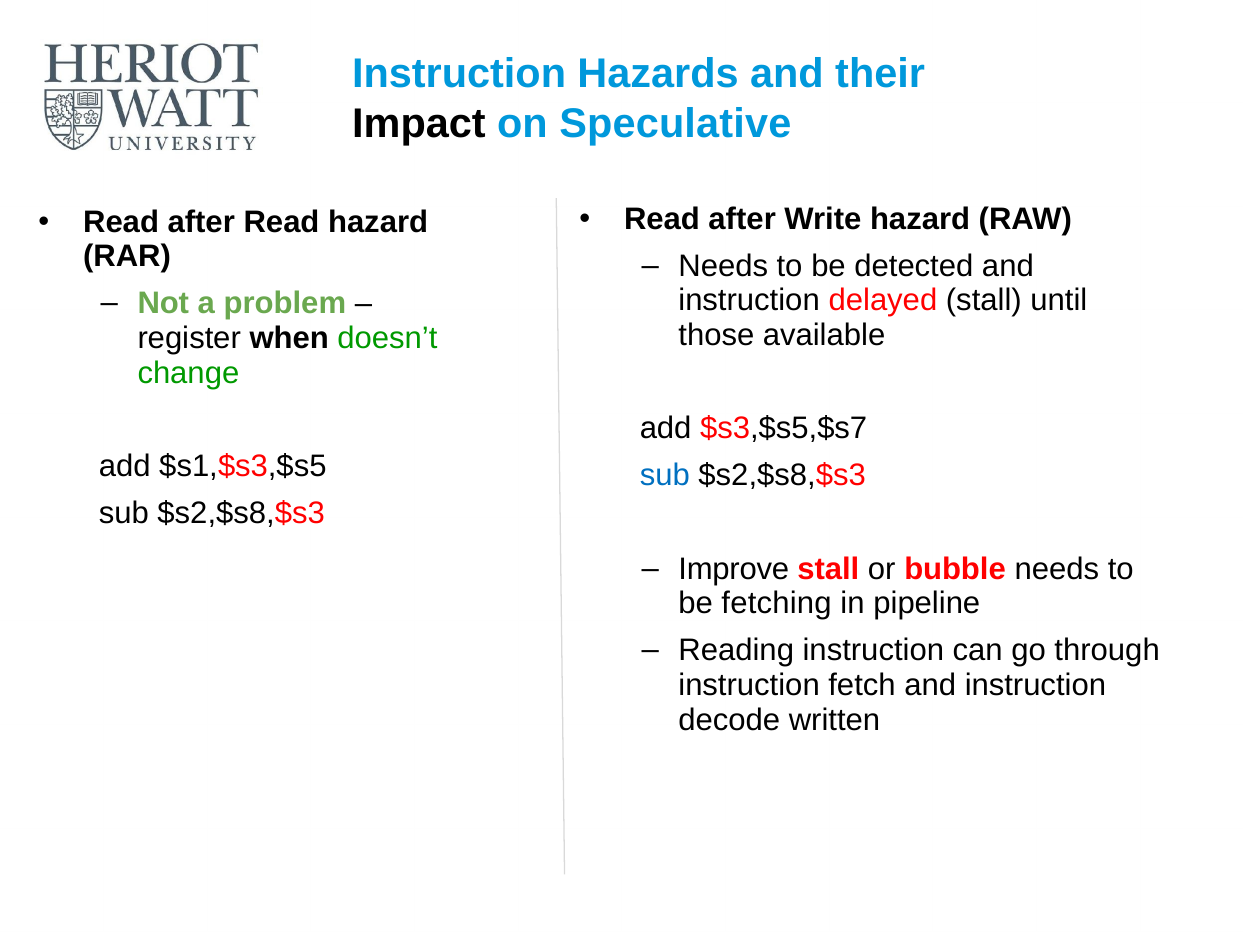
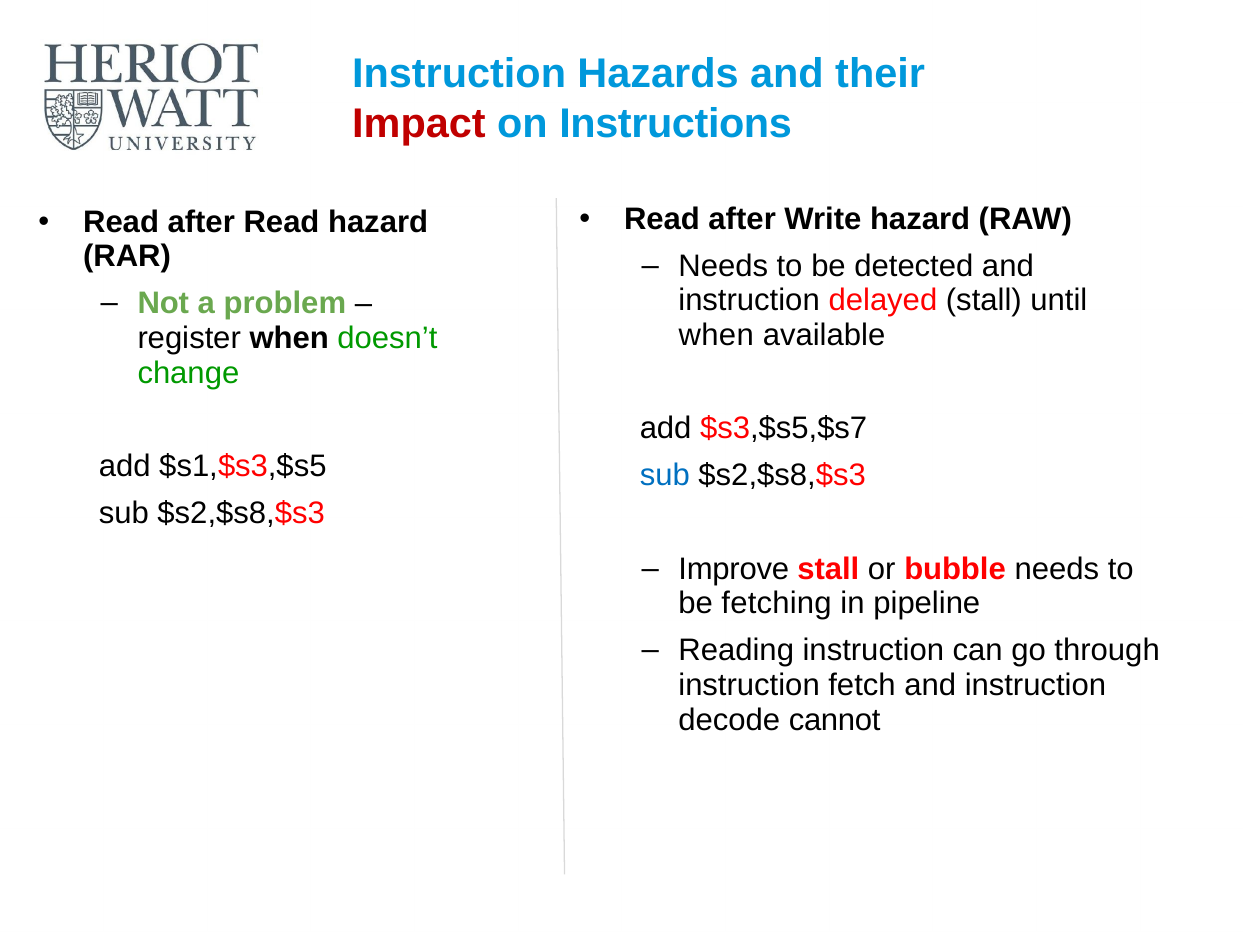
Impact colour: black -> red (419, 124)
Speculative: Speculative -> Instructions (676, 124)
those: those -> when (716, 335)
written: written -> cannot (835, 720)
